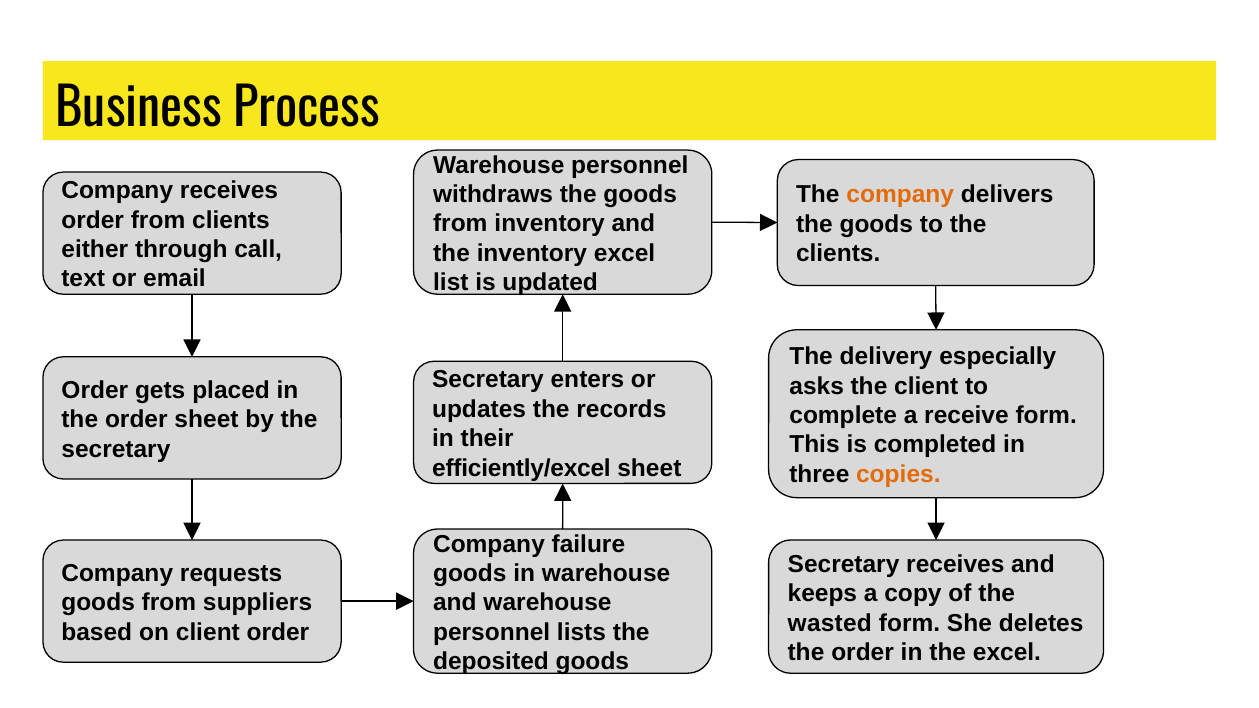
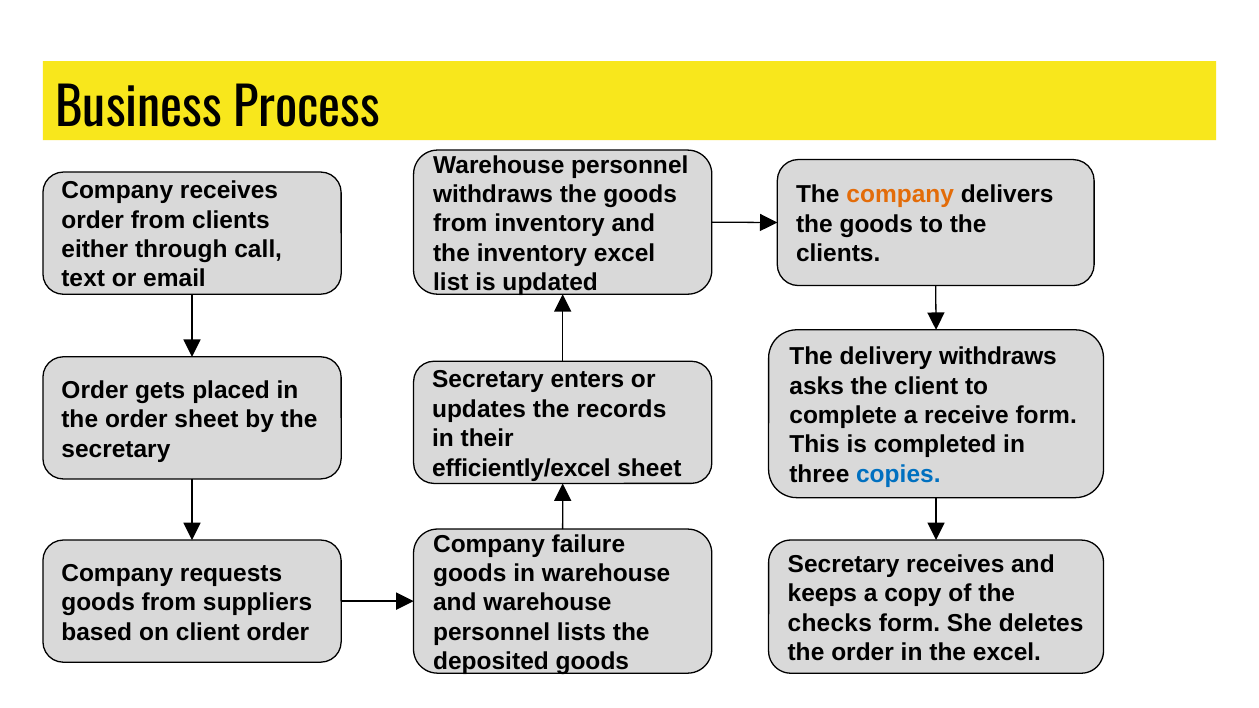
delivery especially: especially -> withdraws (998, 357)
copies colour: orange -> blue (898, 474)
wasted: wasted -> checks (830, 623)
